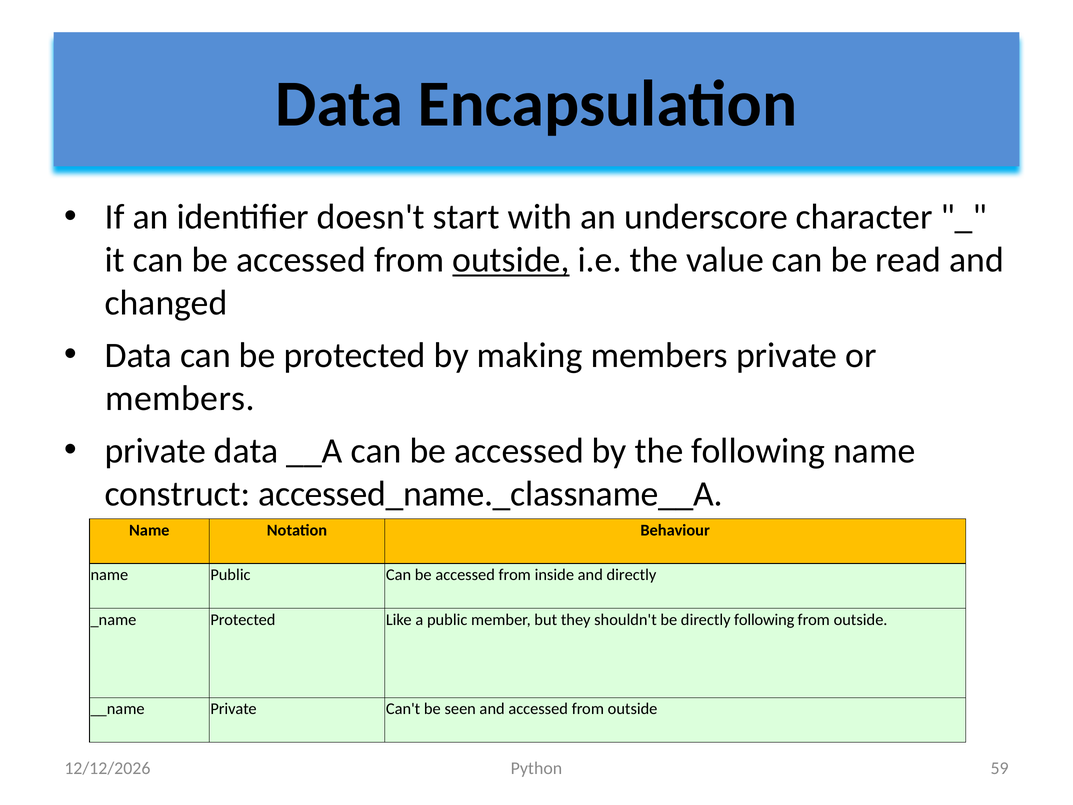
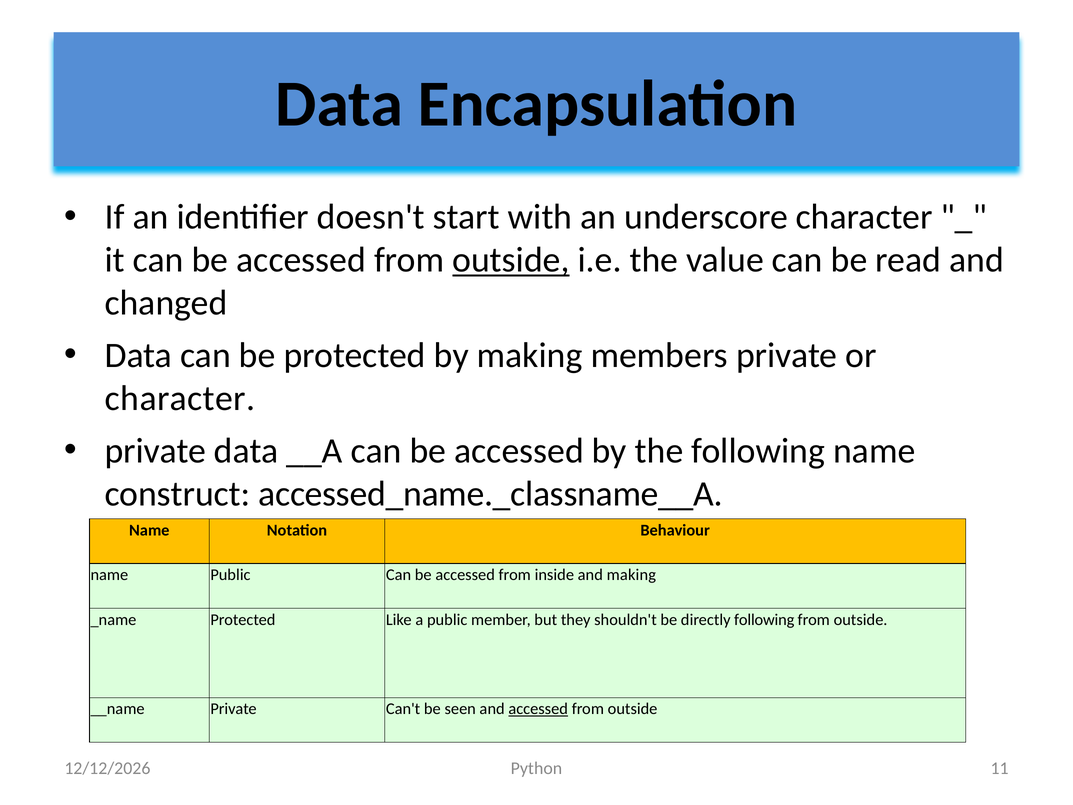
members: members -> character (180, 398)
and directly: directly -> making (631, 575)
accessed underline: none -> present (538, 709)
59: 59 -> 11 (1000, 768)
